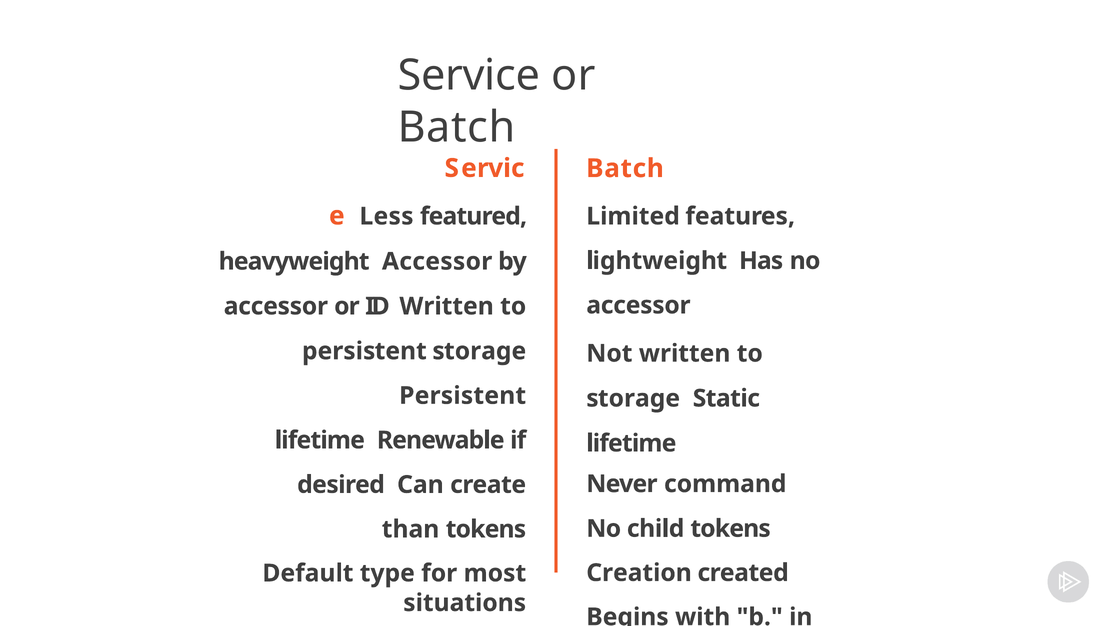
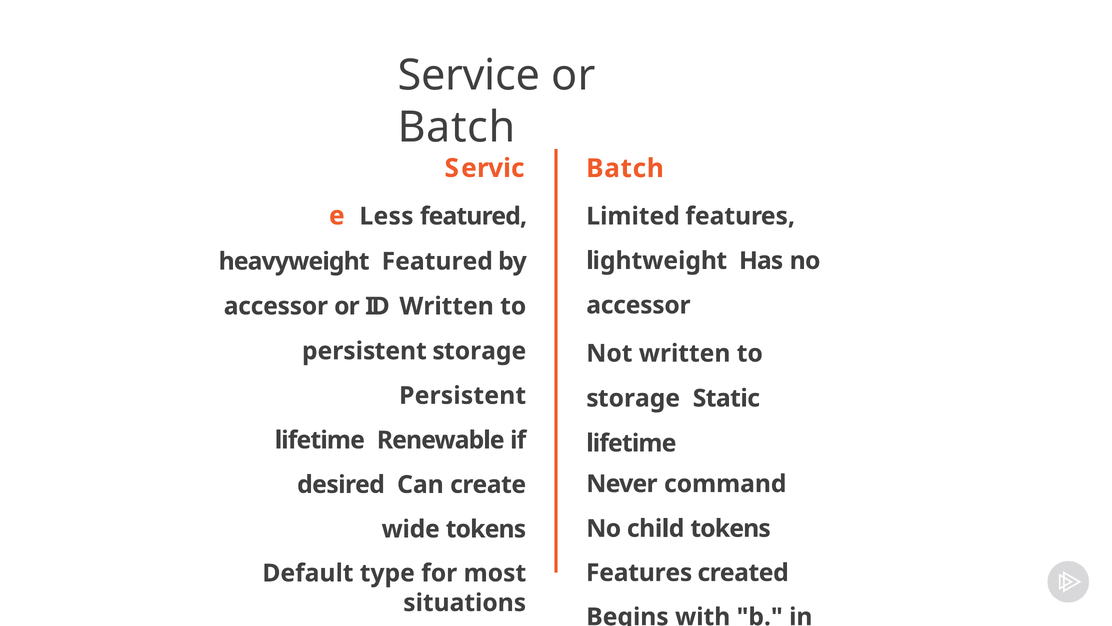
heavyweight Accessor: Accessor -> Featured (437, 261)
than: than -> wide (411, 529)
Creation: Creation -> Features (639, 572)
